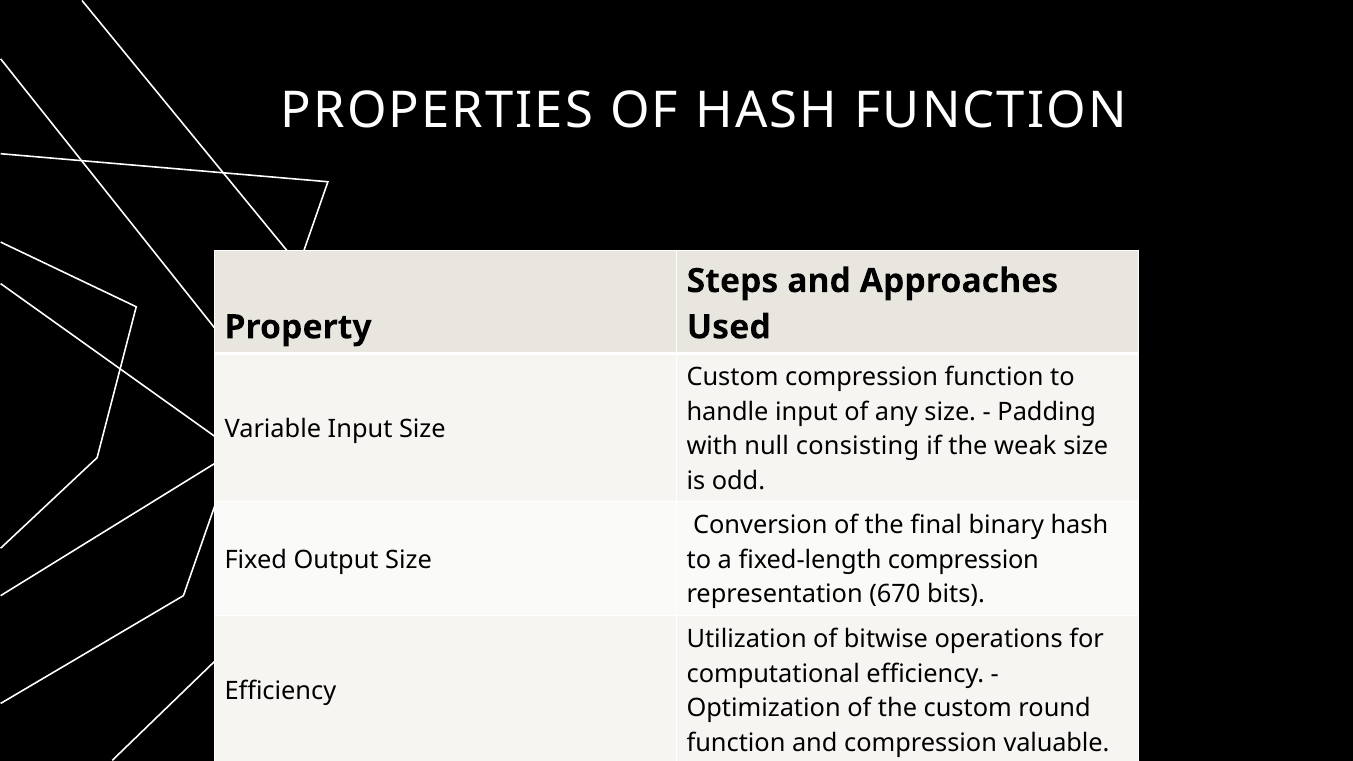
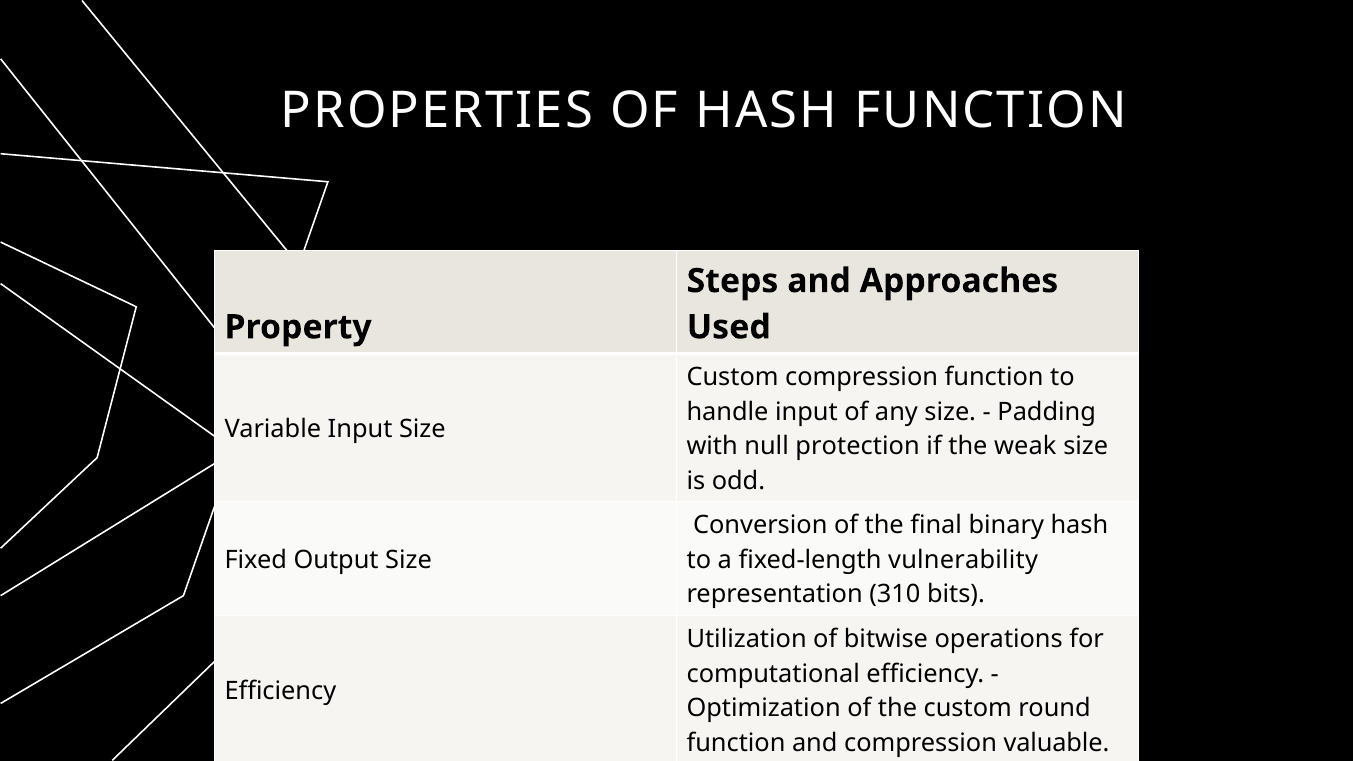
consisting: consisting -> protection (858, 446)
fixed-length compression: compression -> vulnerability (963, 560)
670: 670 -> 310 (895, 594)
